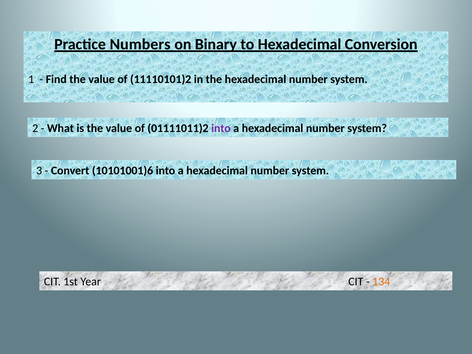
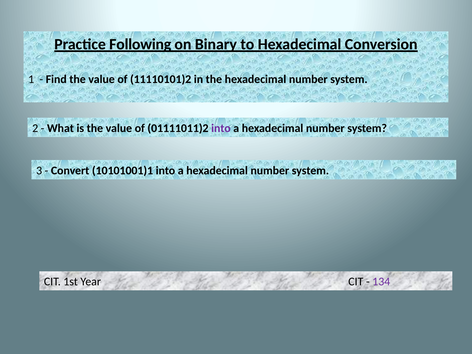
Numbers: Numbers -> Following (140, 44)
10101001)6: 10101001)6 -> 10101001)1 (123, 171)
134 colour: orange -> purple (381, 282)
